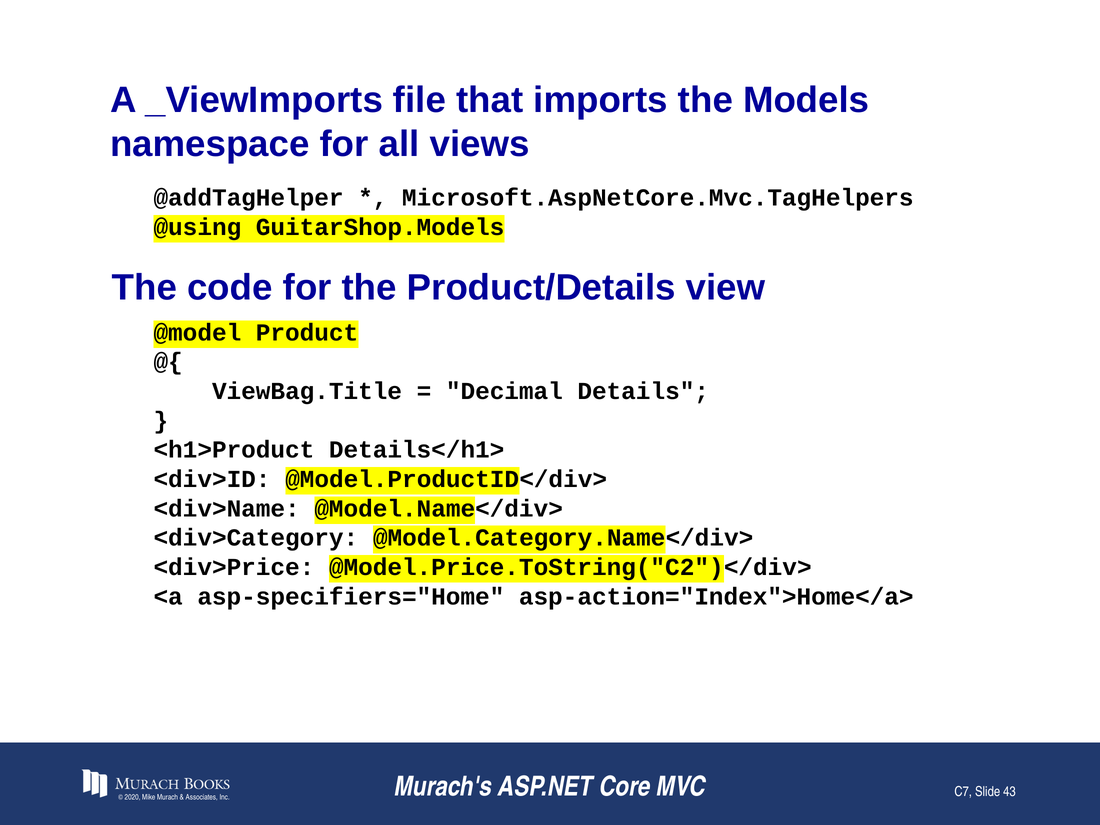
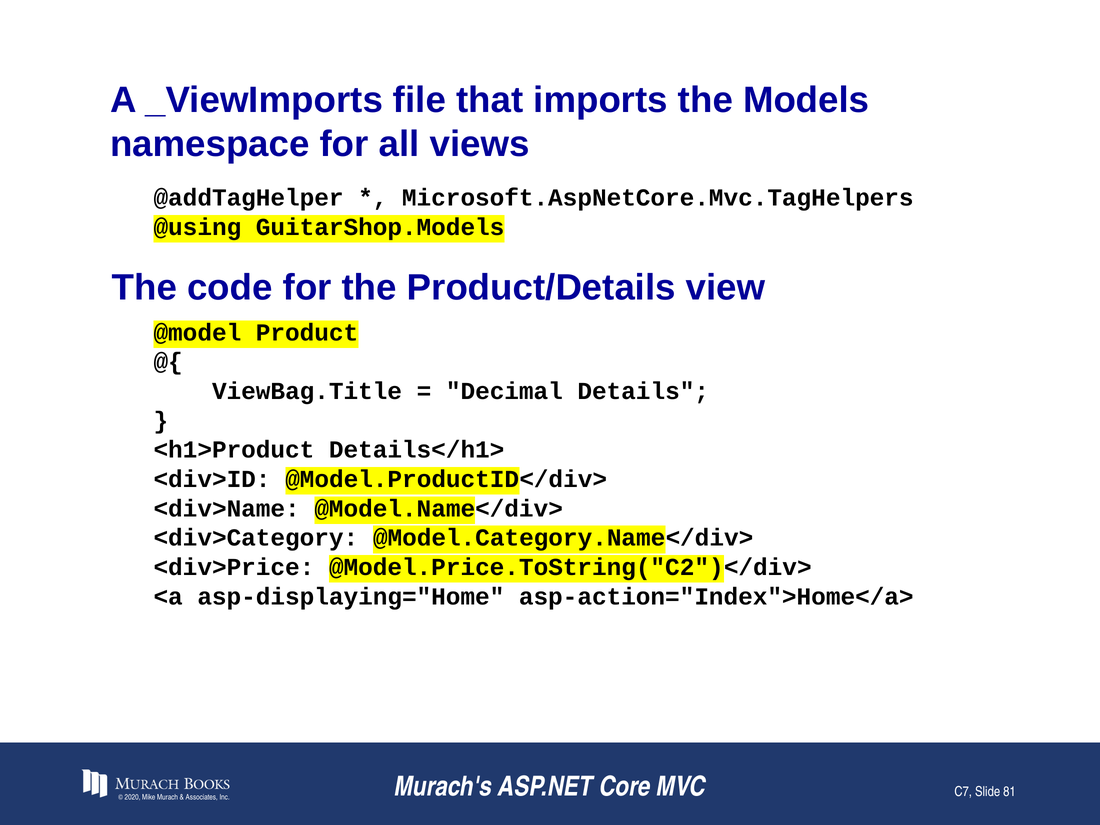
asp-specifiers="Home: asp-specifiers="Home -> asp-displaying="Home (351, 596)
43: 43 -> 81 (1009, 791)
